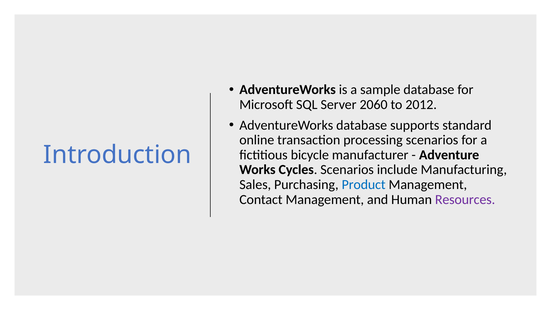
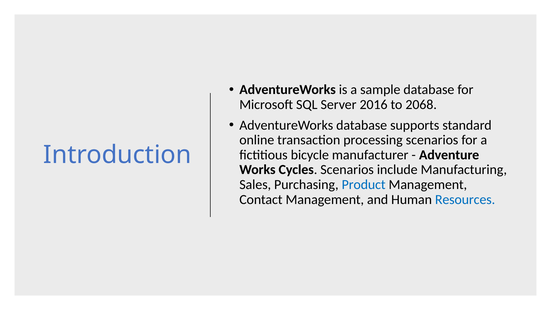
2060: 2060 -> 2016 (374, 105)
2012: 2012 -> 2068 (421, 105)
Resources colour: purple -> blue (465, 199)
